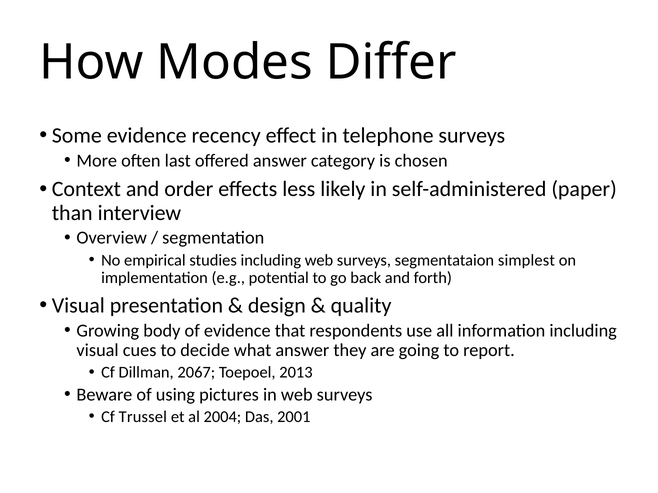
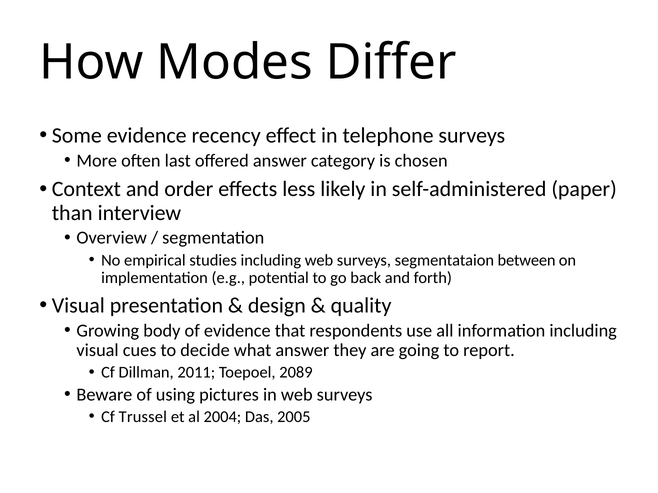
simplest: simplest -> between (527, 260)
2067: 2067 -> 2011 (196, 373)
2013: 2013 -> 2089 (296, 373)
2001: 2001 -> 2005 (294, 417)
